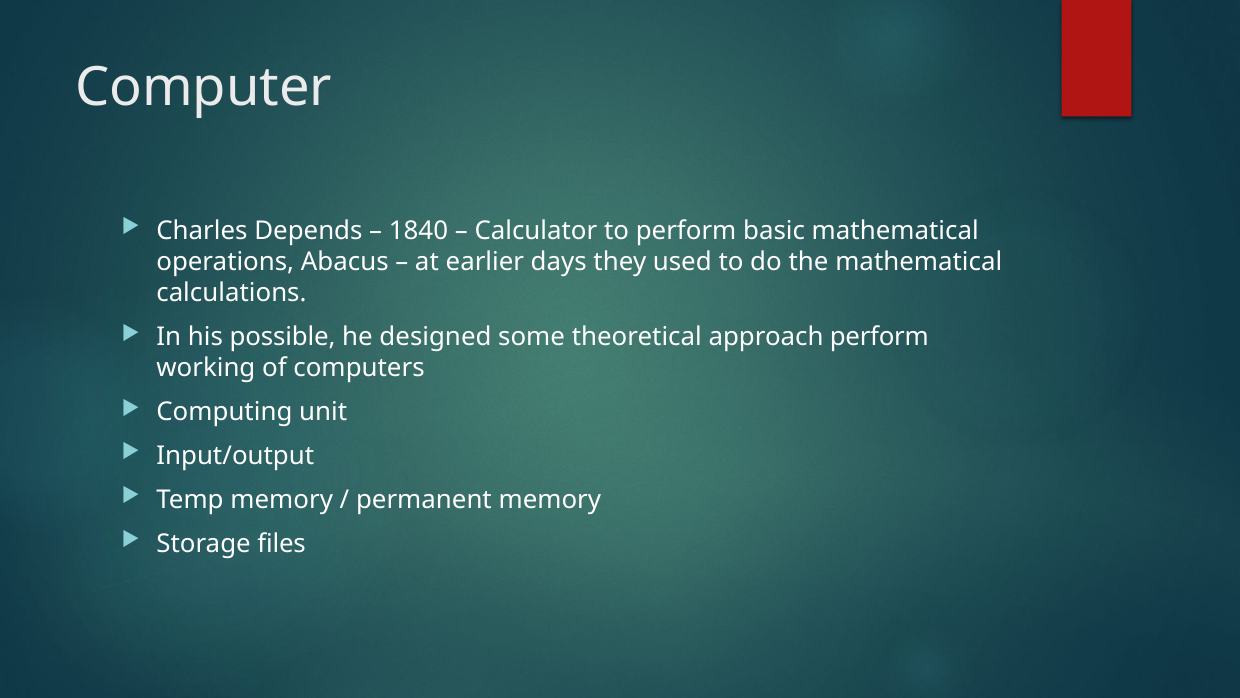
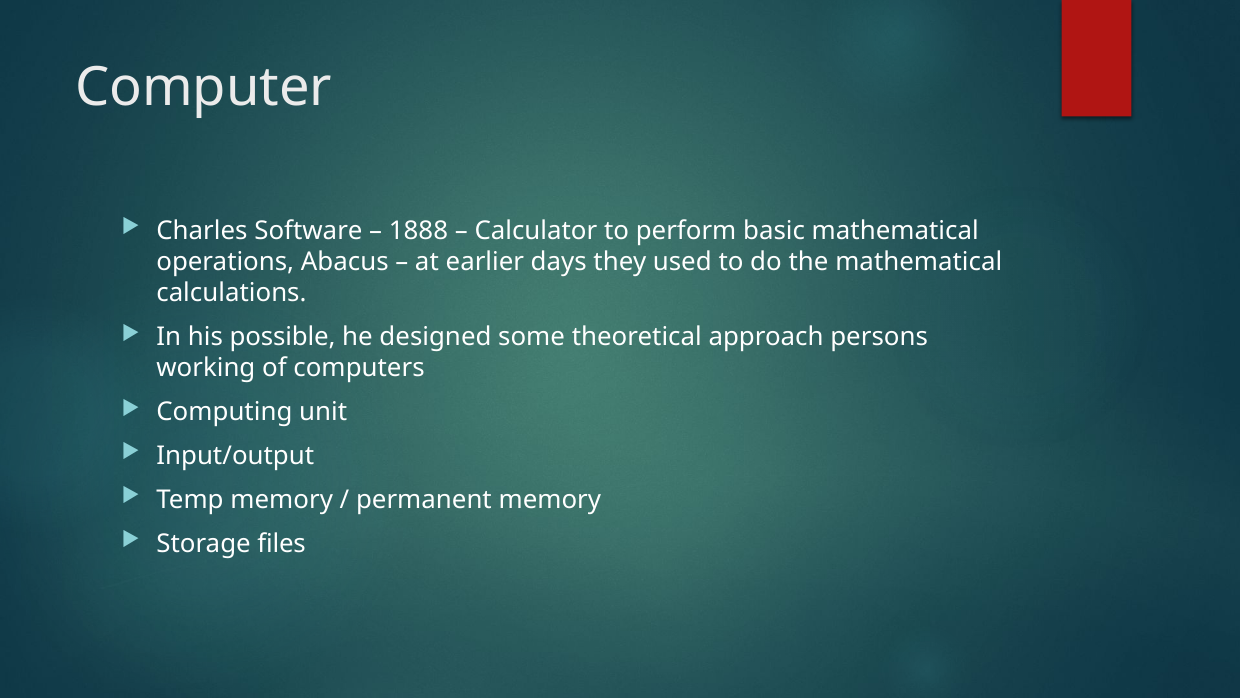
Depends: Depends -> Software (308, 231)
1840: 1840 -> 1888 (418, 231)
approach perform: perform -> persons (879, 337)
